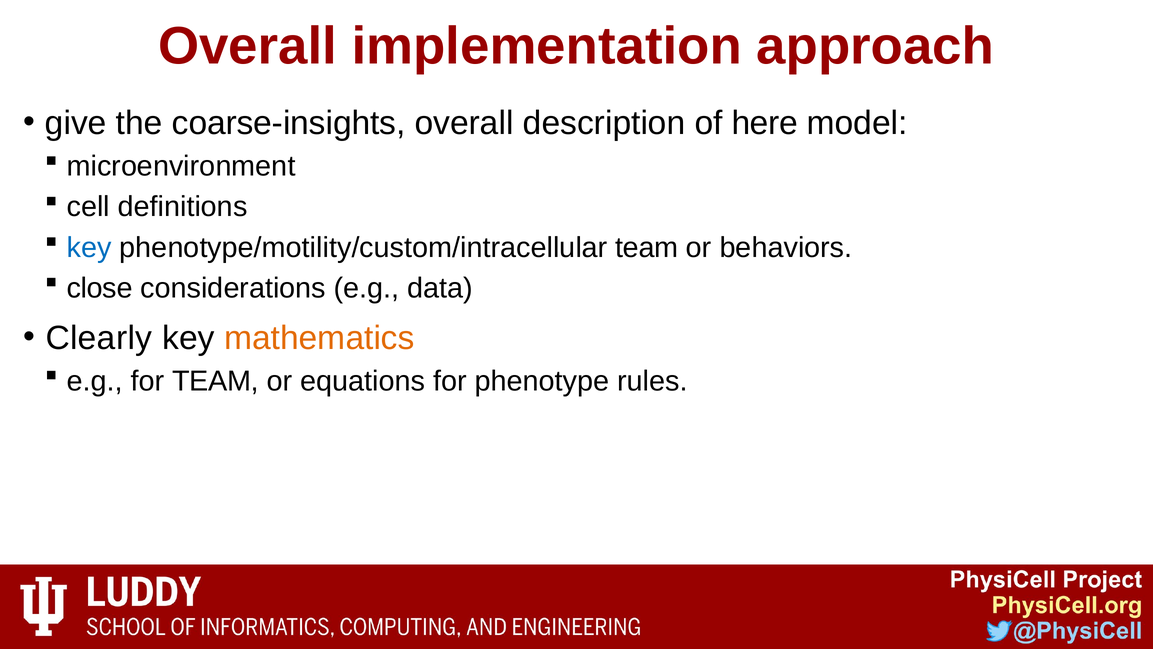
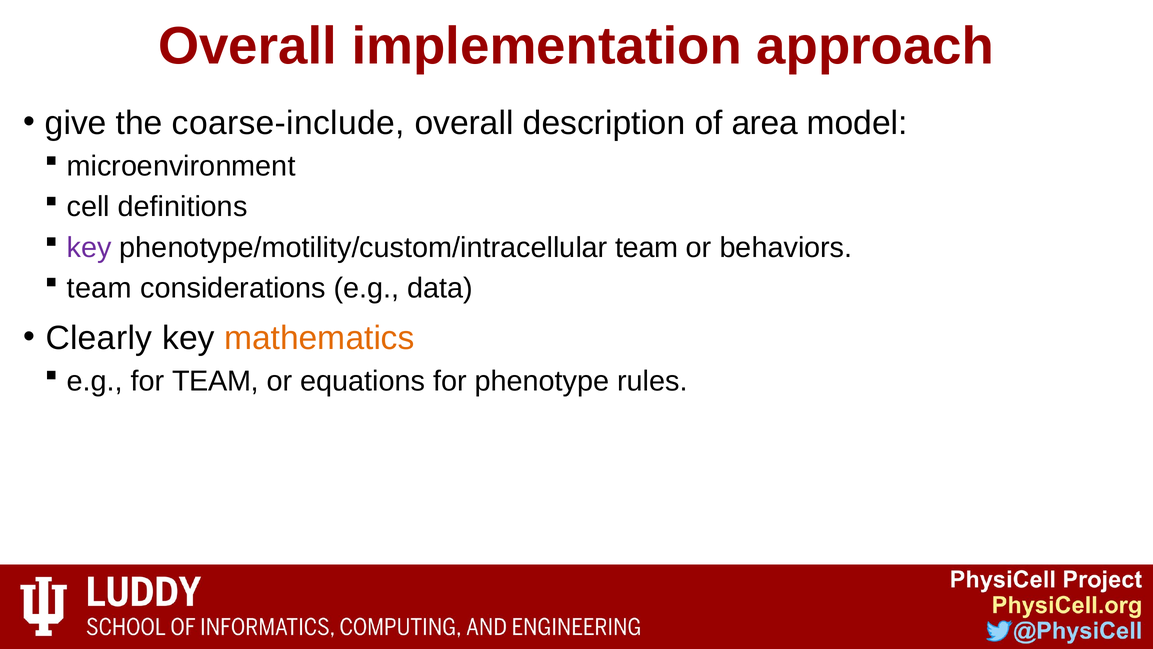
coarse-insights: coarse-insights -> coarse-include (288, 123)
here: here -> area (765, 123)
key colour: blue -> purple (89, 247)
close: close -> team (99, 288)
